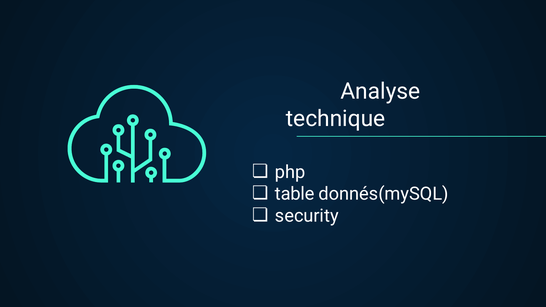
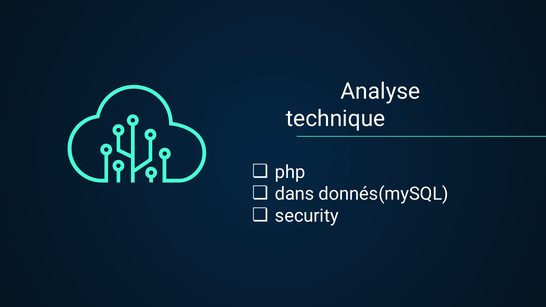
table: table -> dans (295, 194)
